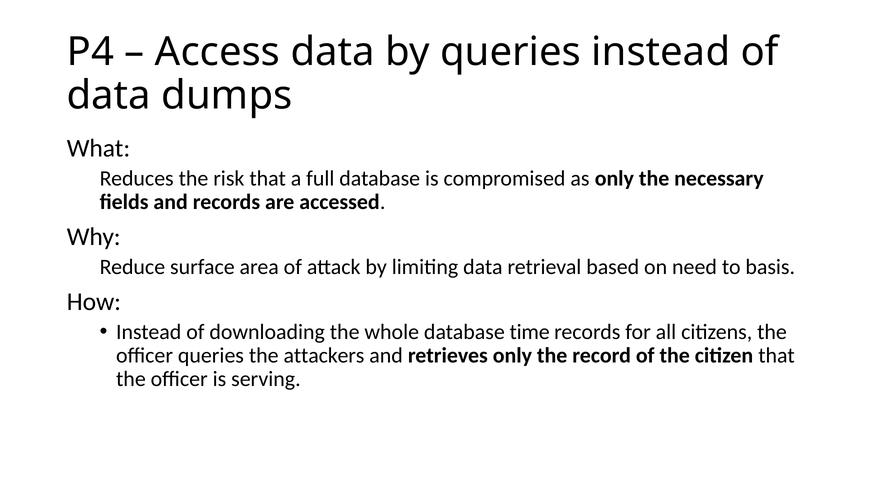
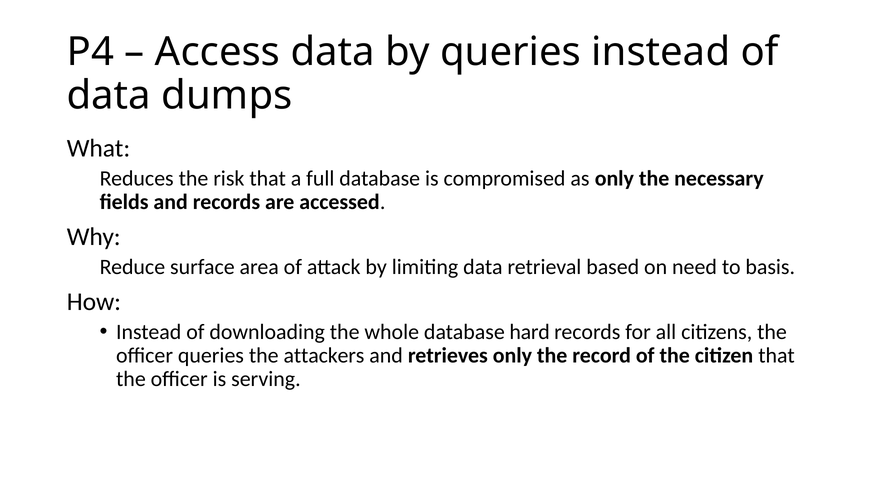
time: time -> hard (530, 332)
